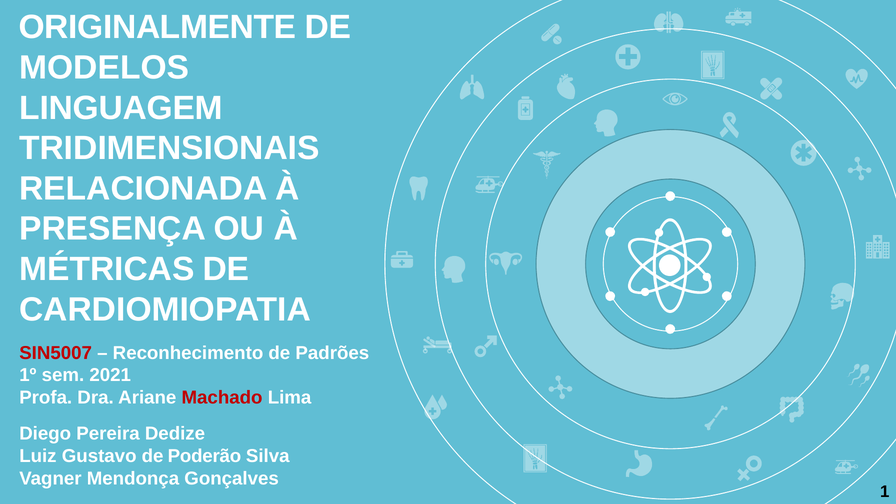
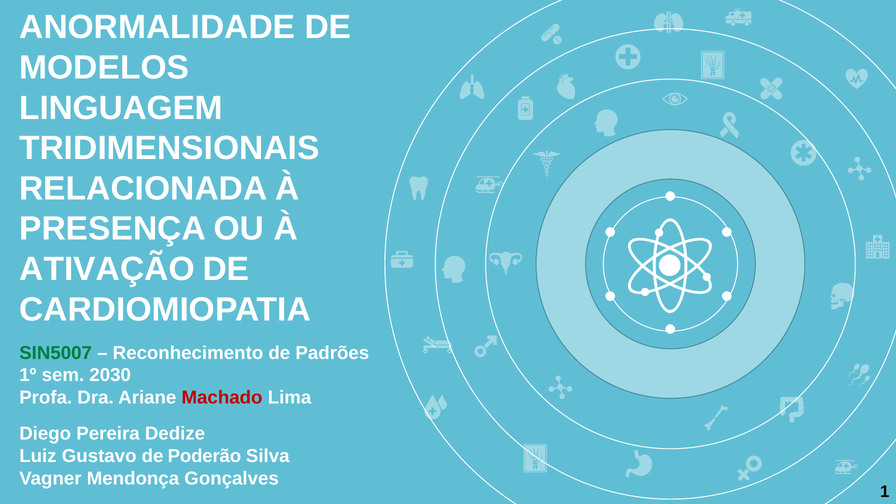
ORIGINALMENTE: ORIGINALMENTE -> ANORMALIDADE (157, 27)
MÉTRICAS: MÉTRICAS -> ATIVAÇÃO (107, 269)
SIN5007 colour: red -> green (56, 353)
2021: 2021 -> 2030 (110, 375)
